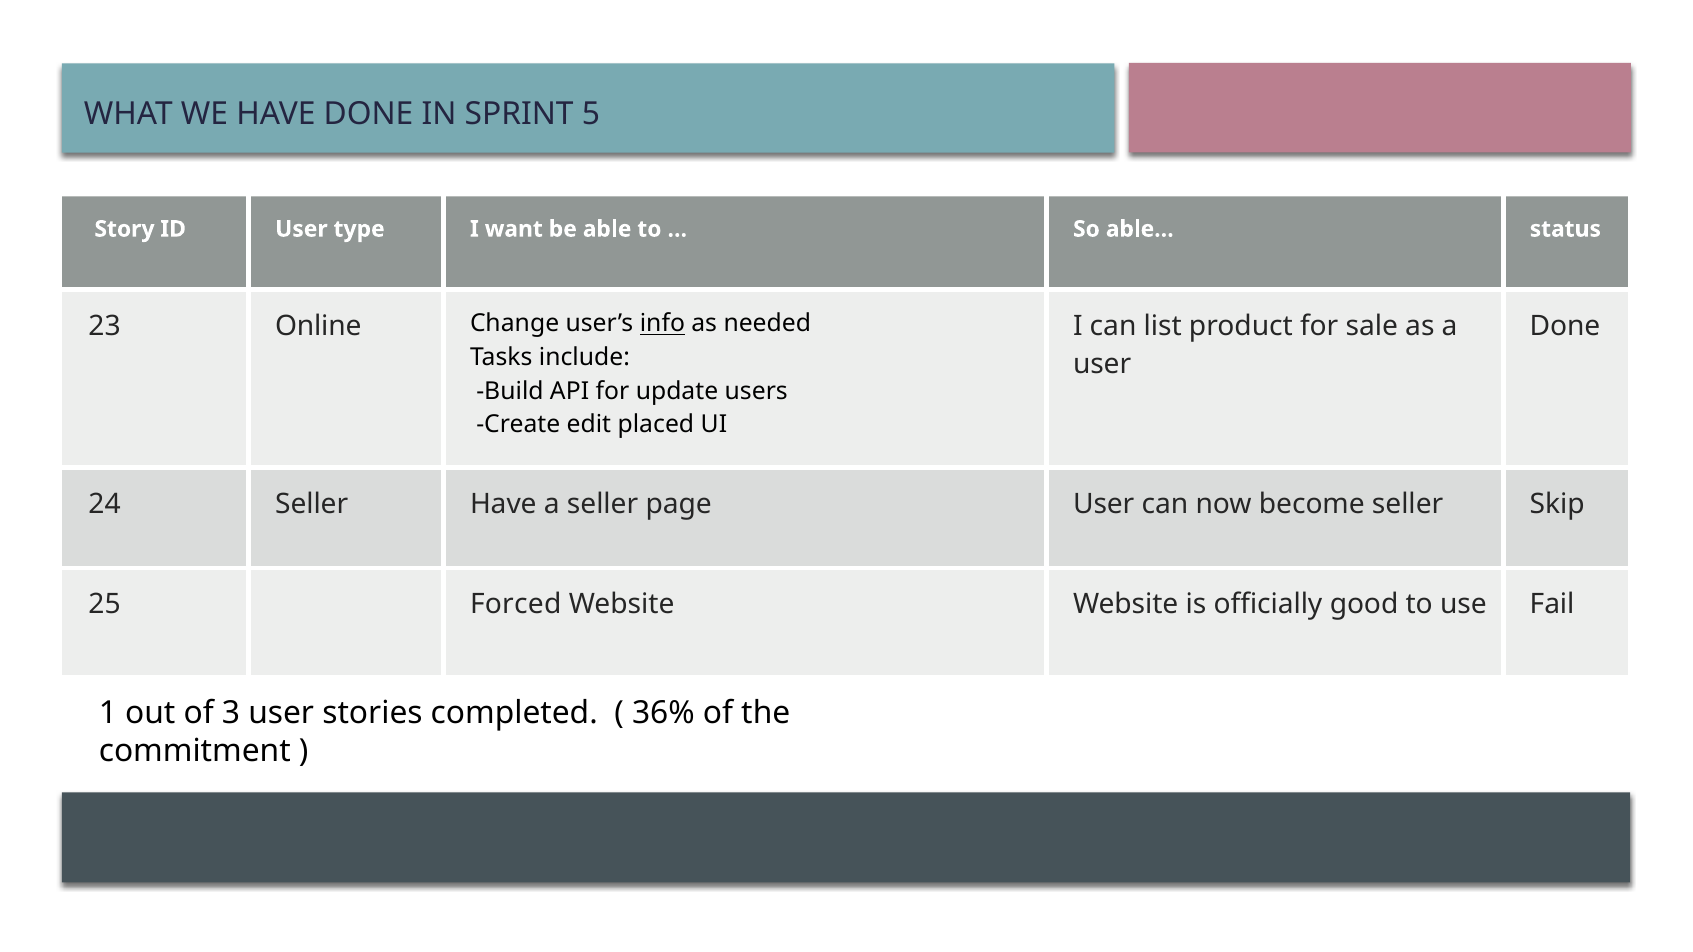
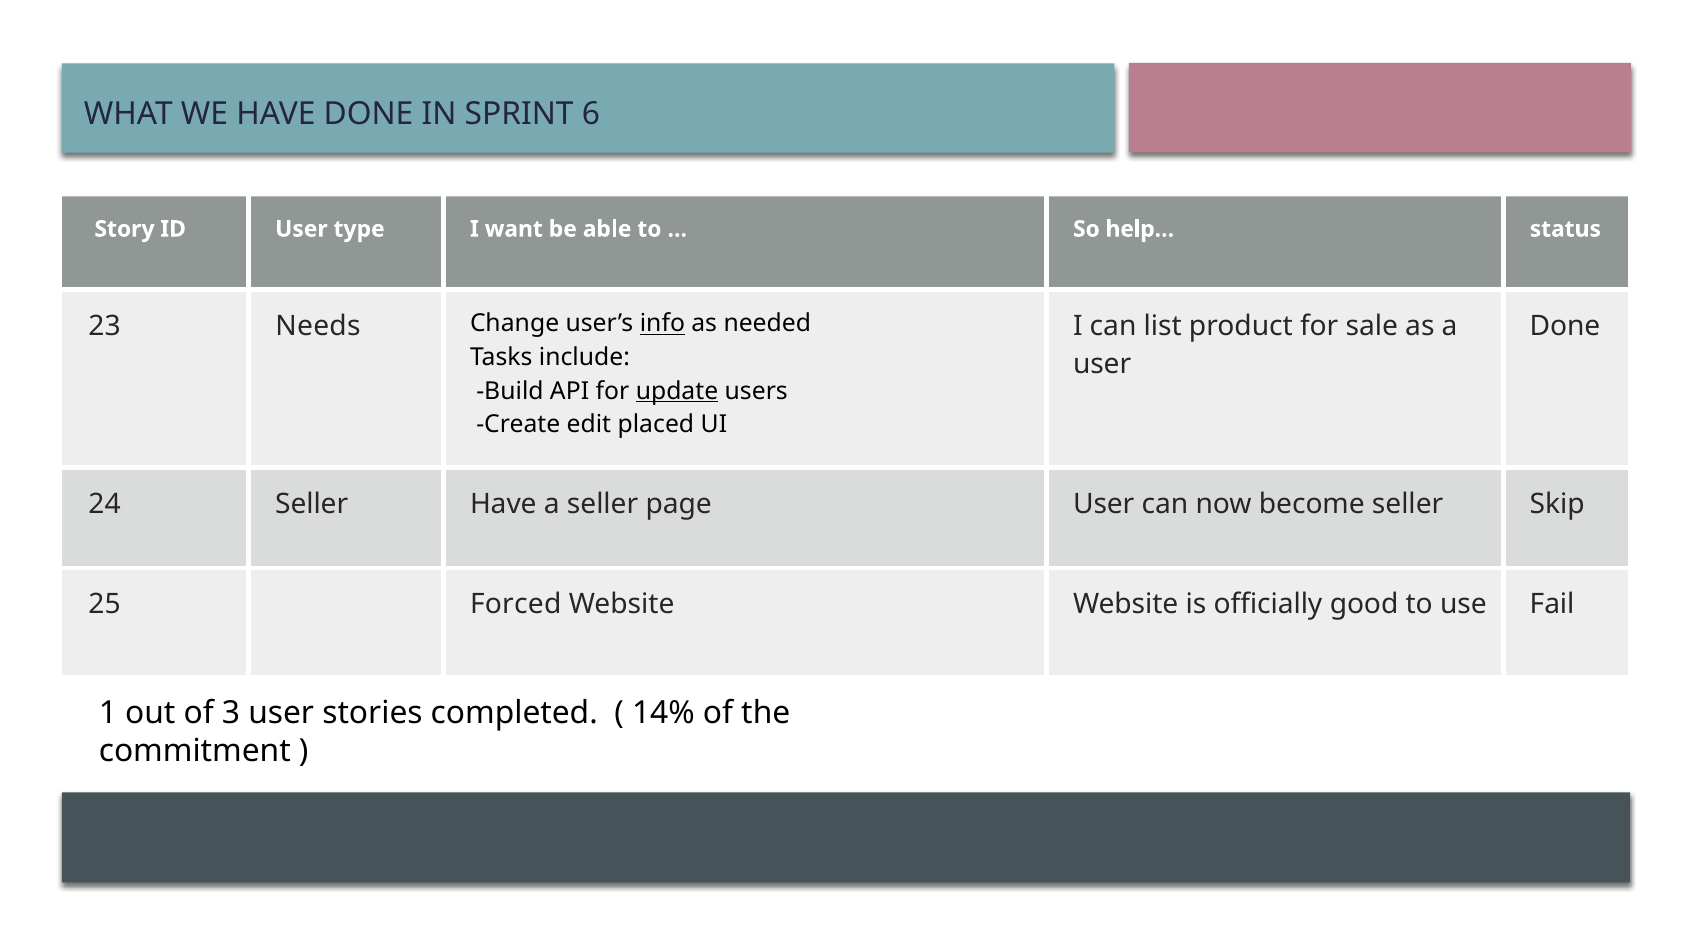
5: 5 -> 6 (591, 114)
able…: able… -> help… (1140, 229)
Online: Online -> Needs (318, 326)
update underline: none -> present (677, 391)
36%: 36% -> 14% (663, 713)
